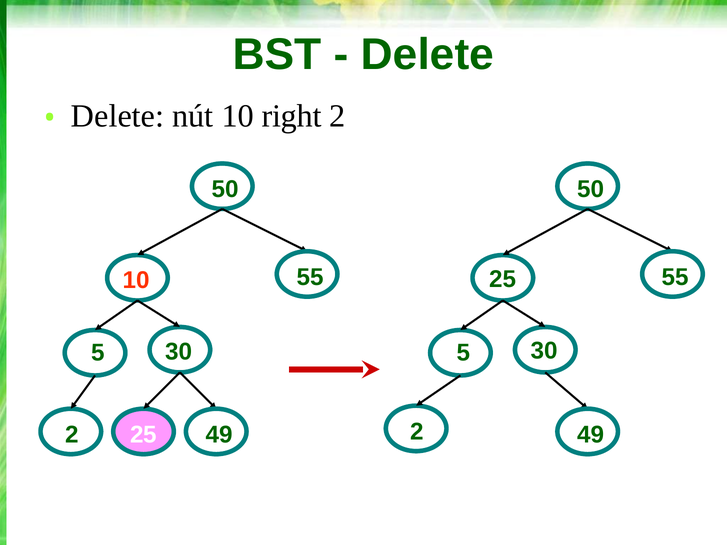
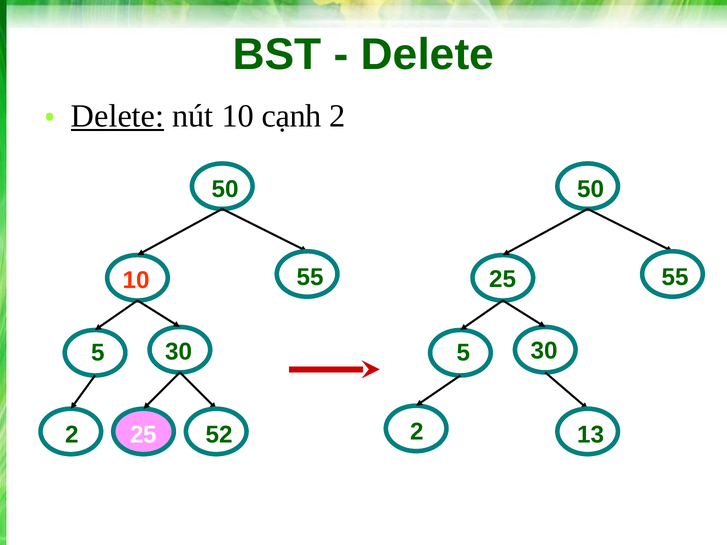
Delete underline: none -> present (117, 116)
right: right -> cạnh (292, 116)
2 49: 49 -> 13 (591, 435)
25 49: 49 -> 52 (219, 435)
